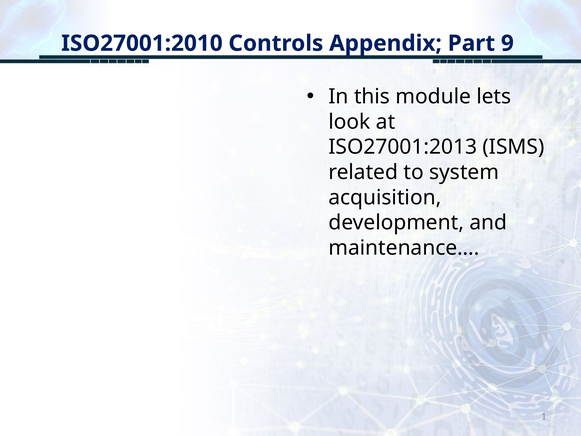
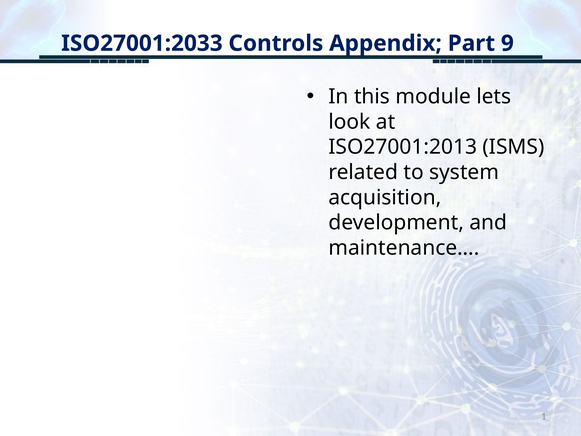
ISO27001:2010: ISO27001:2010 -> ISO27001:2033 (142, 43)
